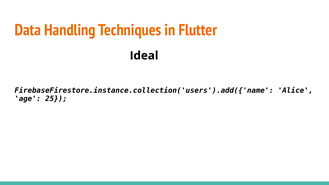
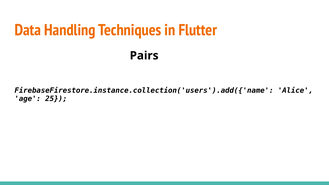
Ideal: Ideal -> Pairs (144, 56)
